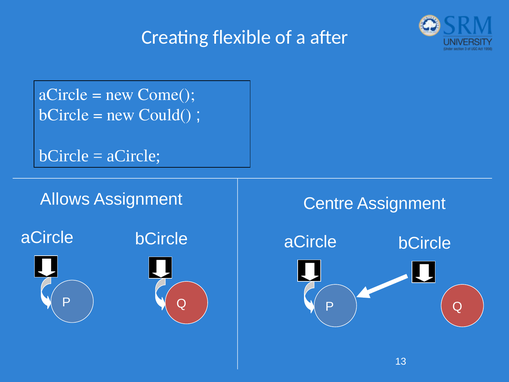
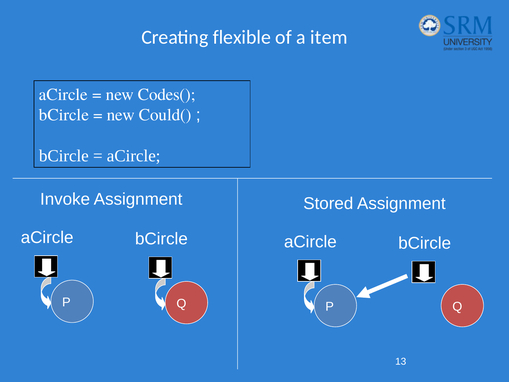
after: after -> item (329, 37)
Come(: Come( -> Codes( (167, 95)
Allows: Allows -> Invoke (65, 199)
Centre: Centre -> Stored (328, 203)
